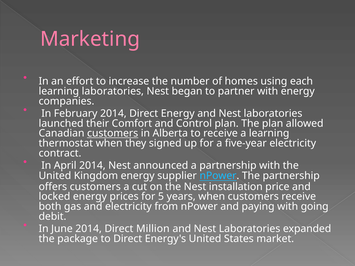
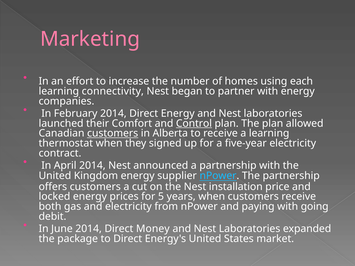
learning laboratories: laboratories -> connectivity (113, 91)
Control underline: none -> present (194, 123)
Million: Million -> Money (153, 229)
